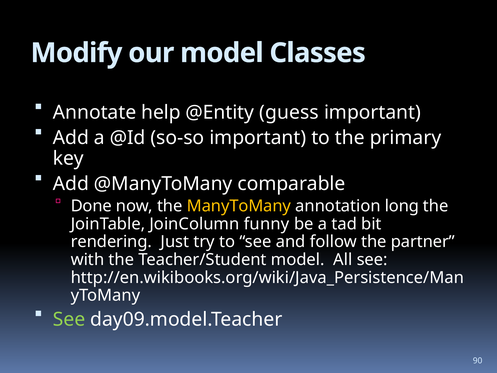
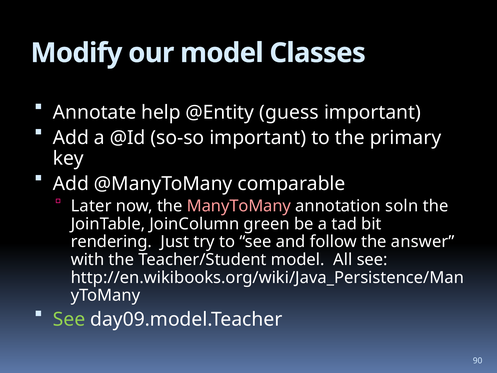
Done: Done -> Later (91, 206)
ManyToMany colour: yellow -> pink (239, 206)
long: long -> soln (402, 206)
funny: funny -> green (267, 224)
partner: partner -> answer (423, 242)
